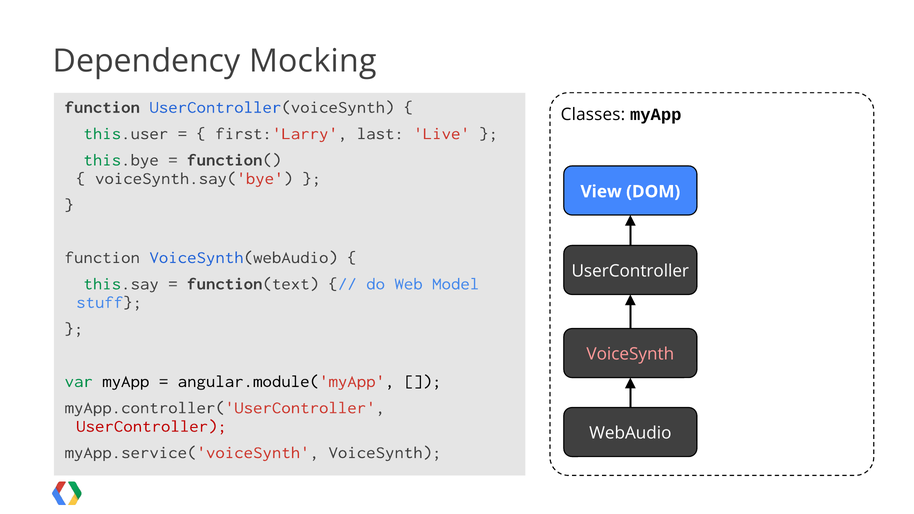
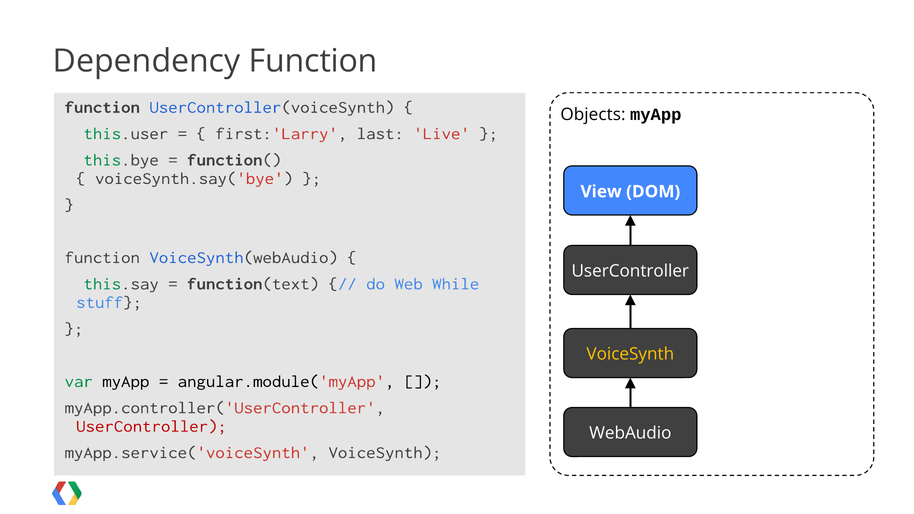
Dependency Mocking: Mocking -> Function (313, 61)
Classes: Classes -> Objects (593, 115)
Model: Model -> While (456, 284)
VoiceSynth colour: pink -> yellow (630, 354)
